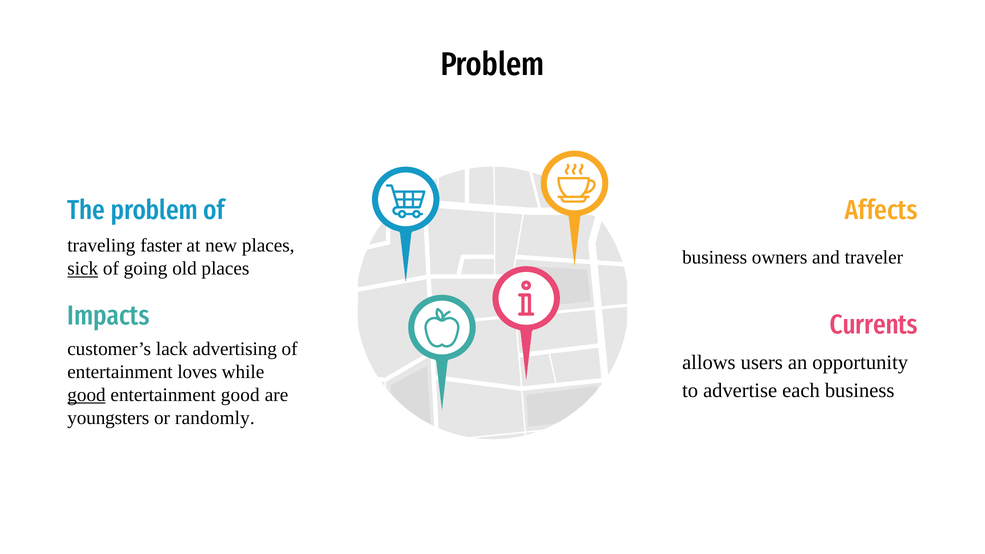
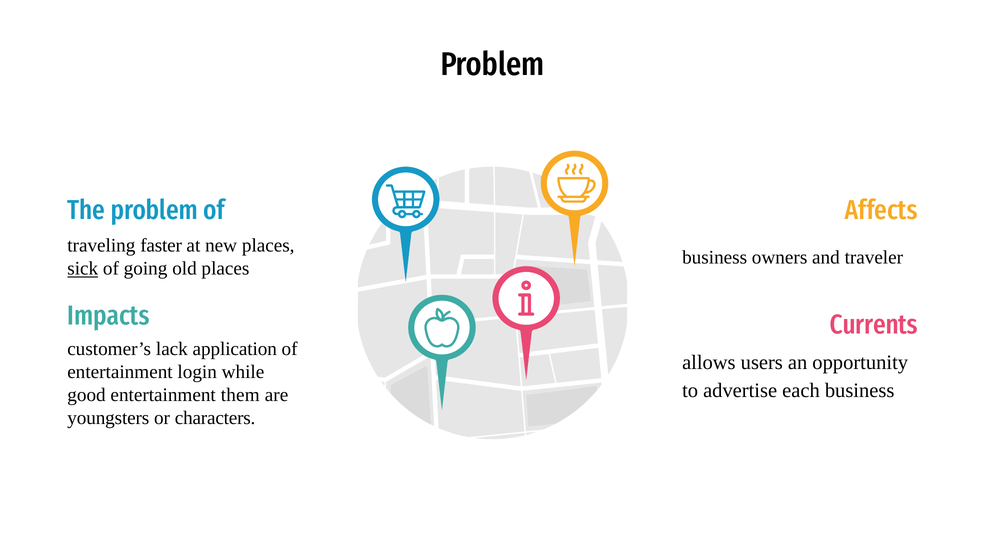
advertising: advertising -> application (235, 349)
loves: loves -> login (197, 372)
good underline: present -> none (87, 395)
entertainment good: good -> them (240, 395)
randomly: randomly -> characters (215, 418)
